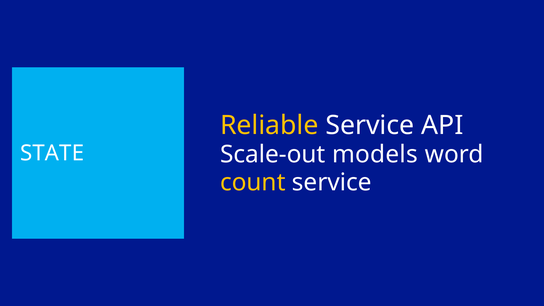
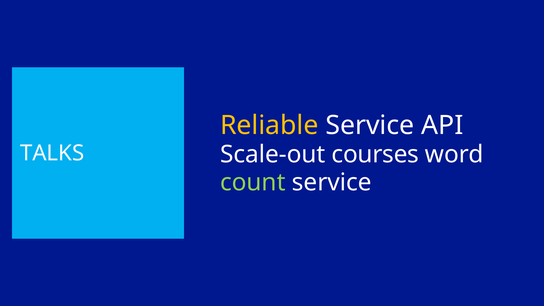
STATE: STATE -> TALKS (52, 153)
models: models -> courses (375, 155)
count colour: yellow -> light green (253, 182)
